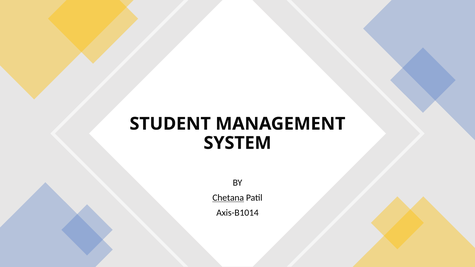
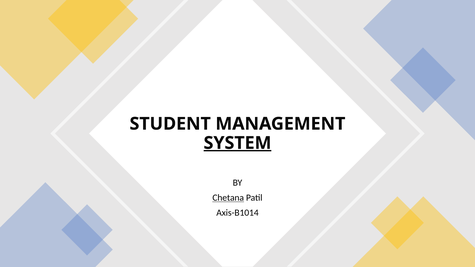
SYSTEM underline: none -> present (237, 143)
